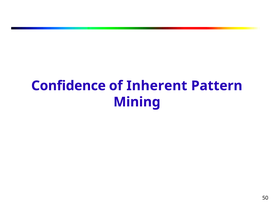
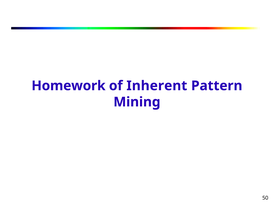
Confidence: Confidence -> Homework (68, 86)
